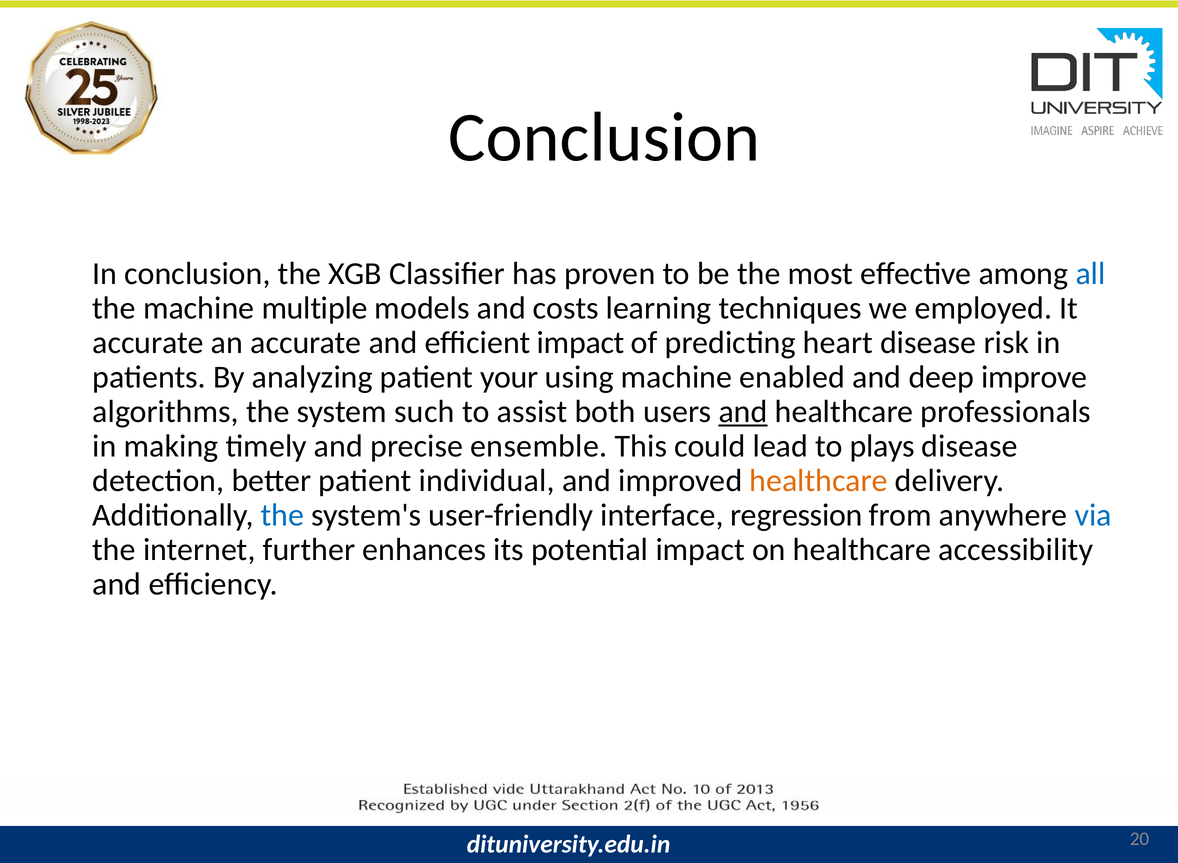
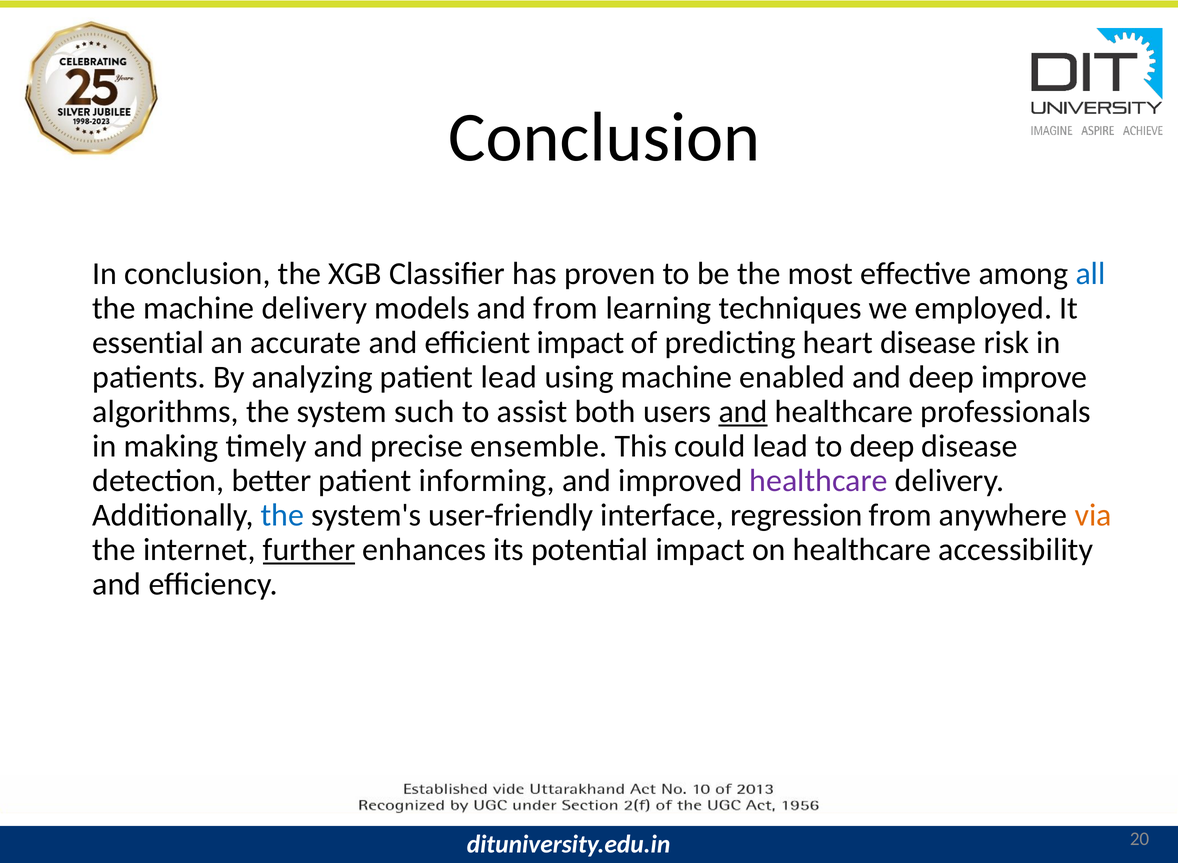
machine multiple: multiple -> delivery (314, 308)
and costs: costs -> from (566, 308)
accurate: accurate -> essential (148, 343)
patient your: your -> lead (509, 377)
to plays: plays -> deep (882, 446)
individual: individual -> informing (487, 481)
healthcare colour: orange -> purple (819, 481)
via colour: blue -> orange (1093, 515)
further underline: none -> present (309, 550)
